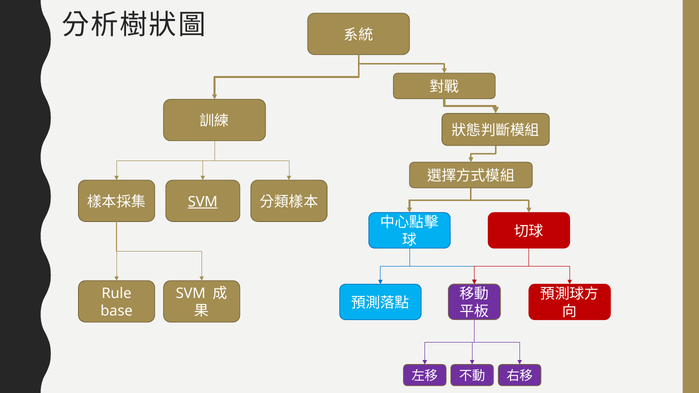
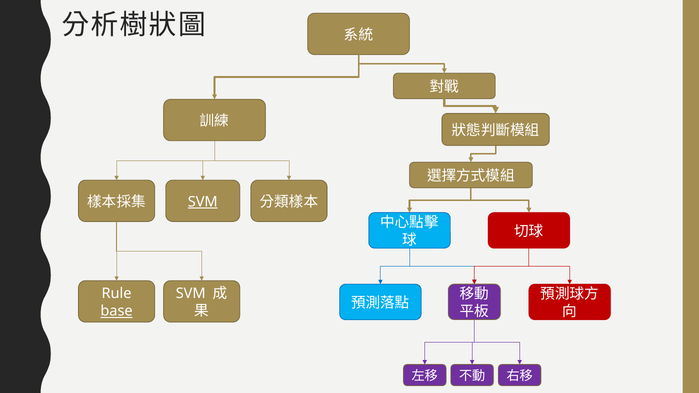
base underline: none -> present (117, 311)
